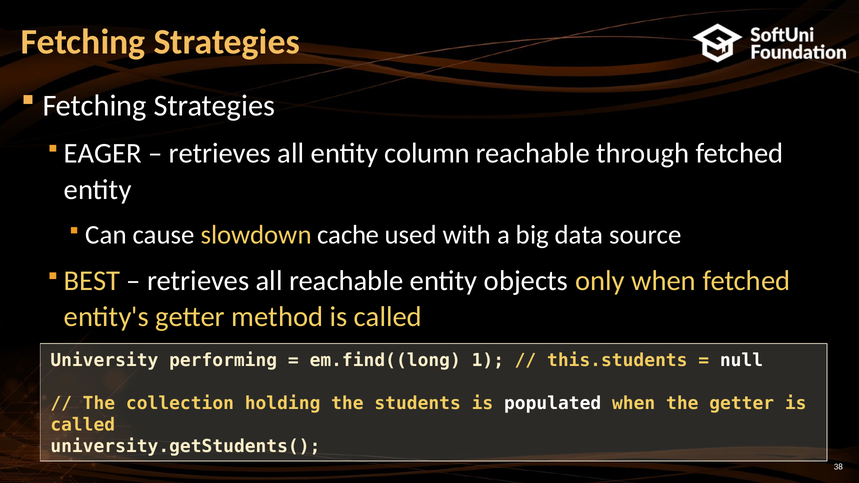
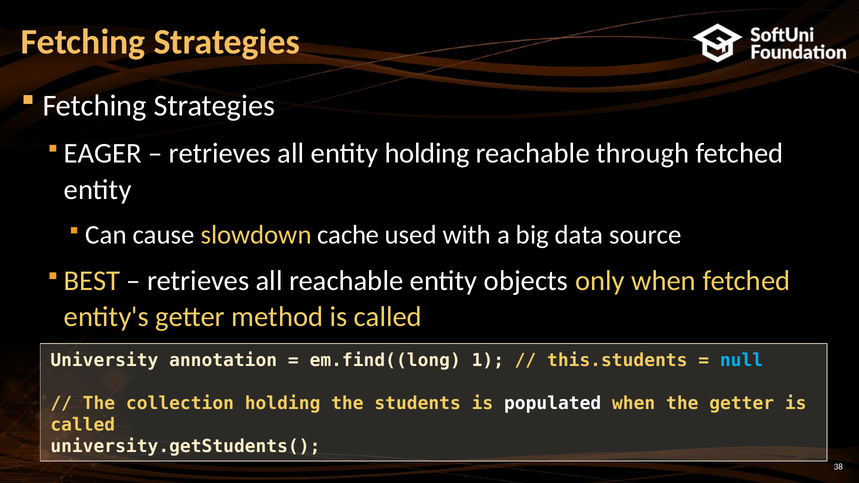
entity column: column -> holding (427, 154)
performing: performing -> annotation (223, 361)
null colour: white -> light blue (741, 361)
